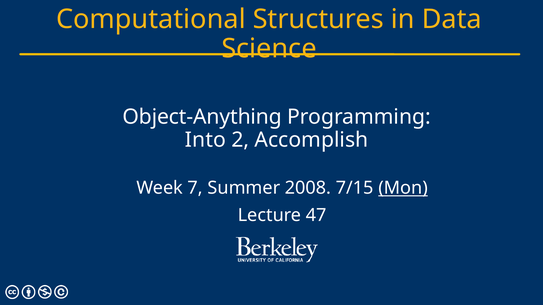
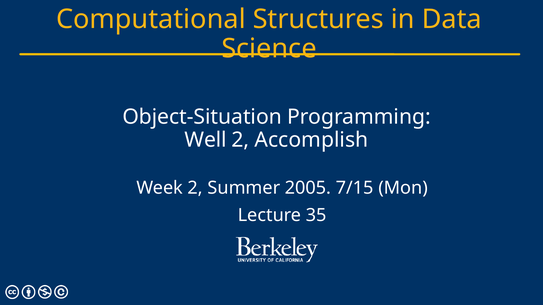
Object-Anything: Object-Anything -> Object-Situation (202, 117)
Into: Into -> Well (206, 140)
Week 7: 7 -> 2 (195, 188)
2008: 2008 -> 2005 (308, 188)
Mon underline: present -> none (403, 188)
47: 47 -> 35 (316, 215)
